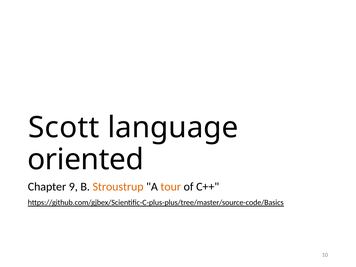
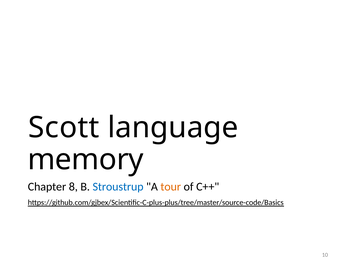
oriented: oriented -> memory (86, 160)
9: 9 -> 8 (73, 187)
Stroustrup colour: orange -> blue (118, 187)
